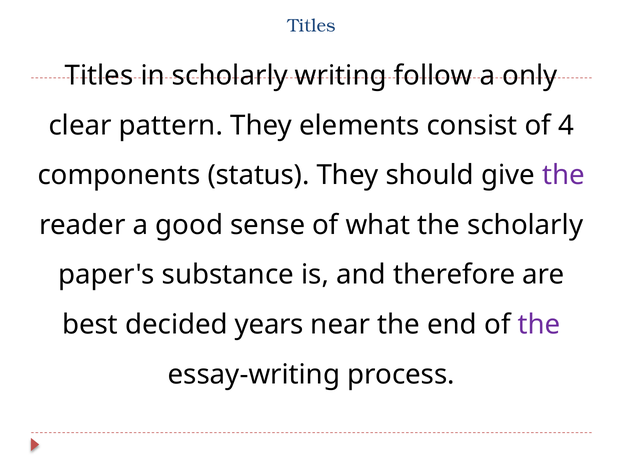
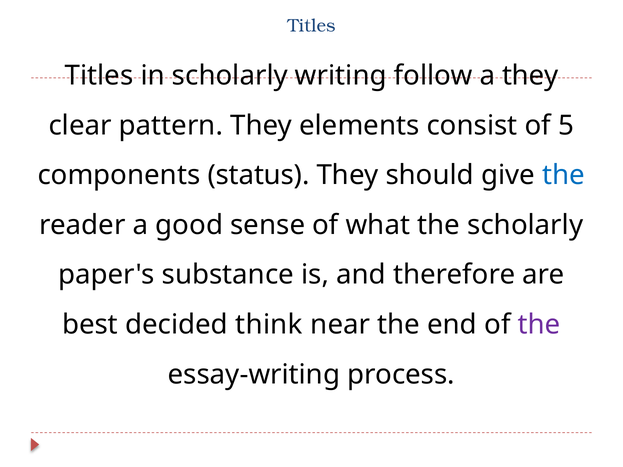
a only: only -> they (530, 76)
4: 4 -> 5 (566, 125)
the colour: purple -> blue (564, 175)
years: years -> think (269, 325)
